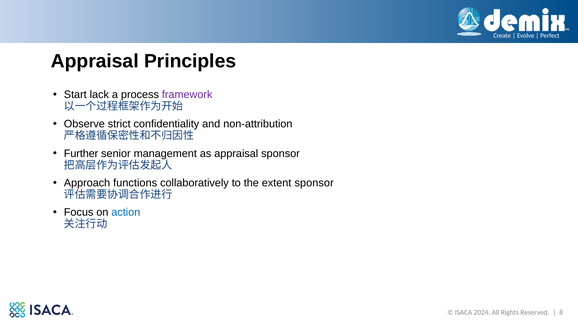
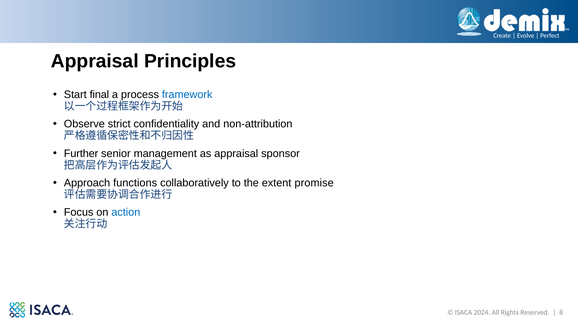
lack: lack -> final (99, 95)
framework colour: purple -> blue (187, 95)
extent sponsor: sponsor -> promise (314, 183)
